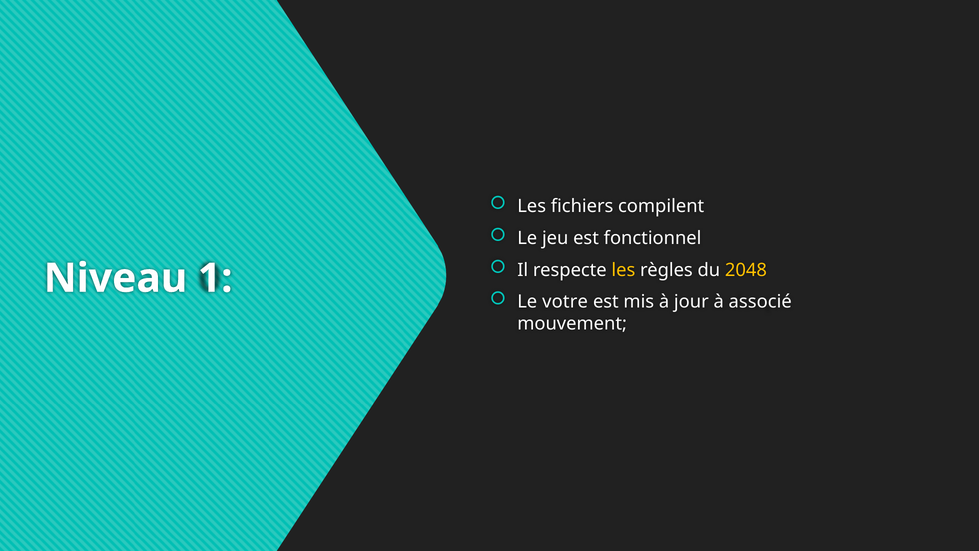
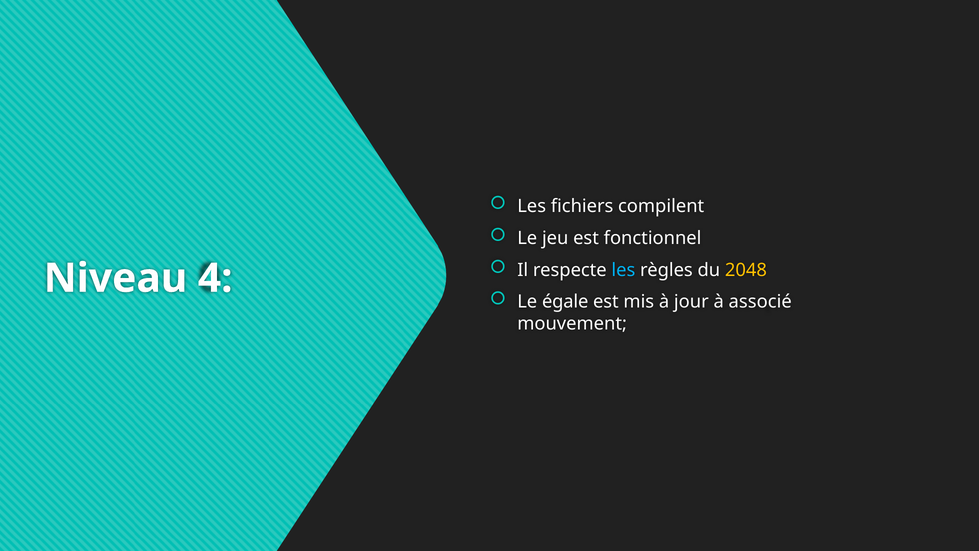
les colour: yellow -> light blue (623, 270)
1: 1 -> 4 (215, 278)
votre: votre -> égale (565, 302)
